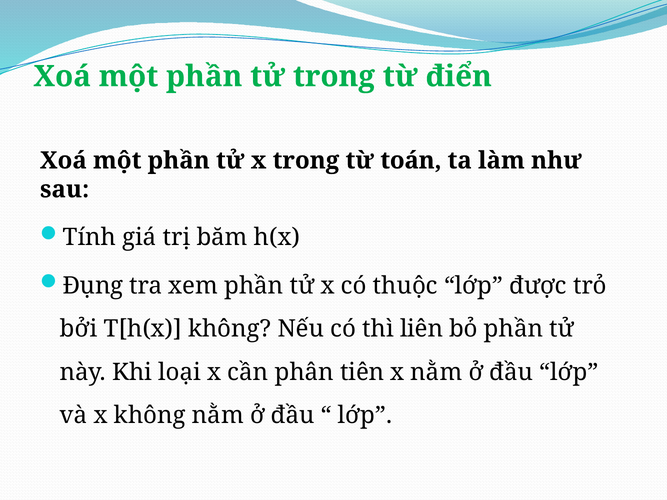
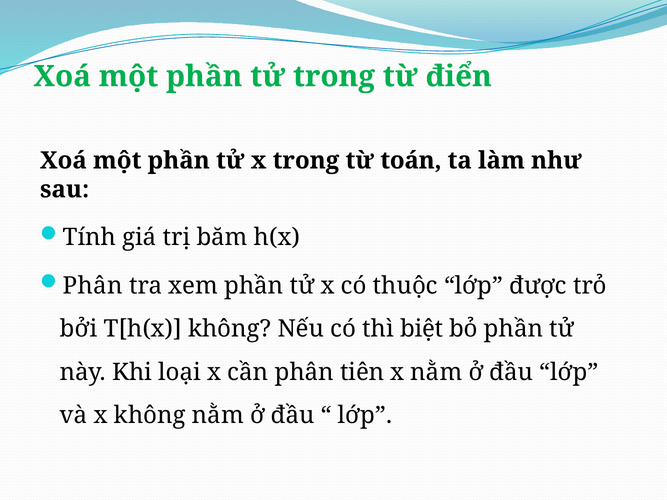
Đụng: Đụng -> Phân (93, 286)
liên: liên -> biệt (422, 329)
